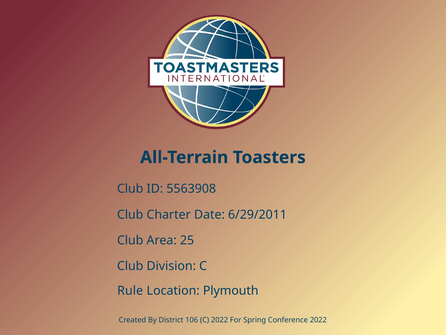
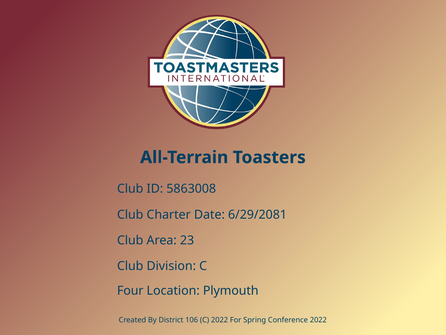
5563908: 5563908 -> 5863008 (191, 189)
6/29/2011: 6/29/2011 -> 6/29/2081 (258, 214)
25: 25 -> 23 (187, 240)
Rule: Rule -> Four (130, 290)
